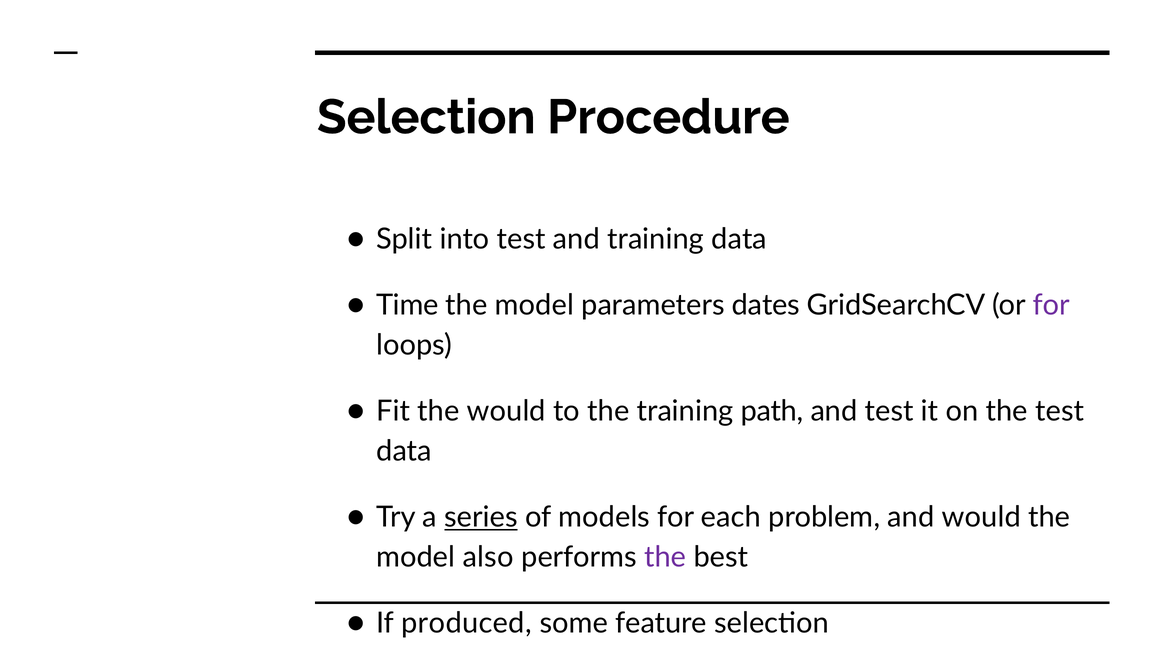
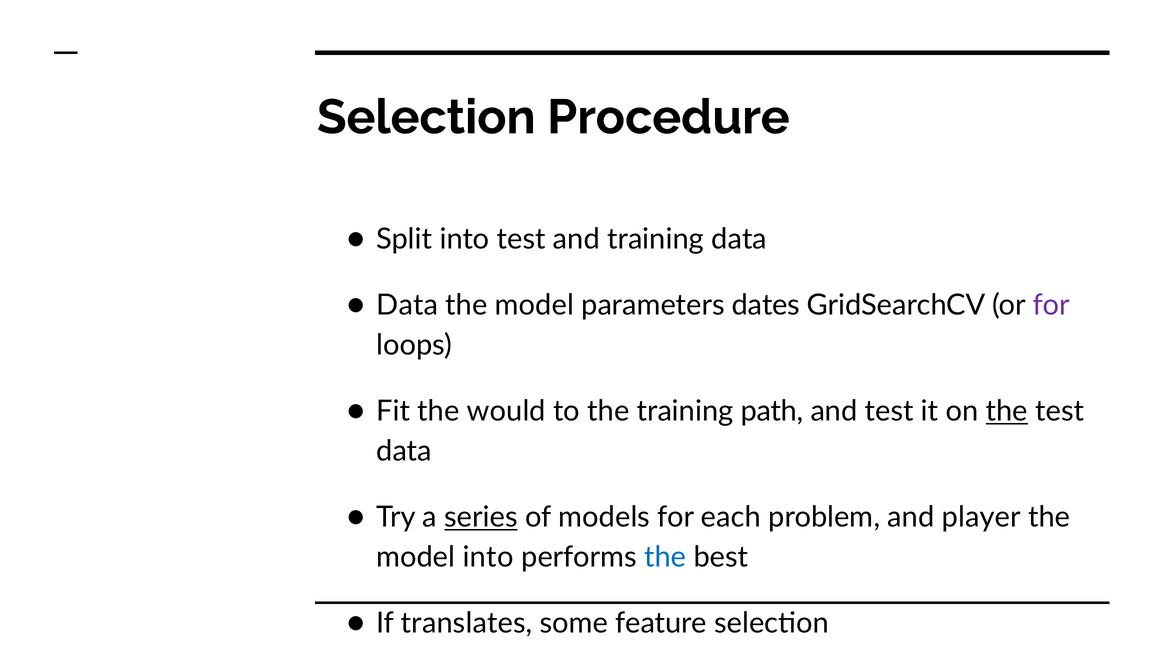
Time: Time -> Data (407, 305)
the underline: none -> present (1007, 411)
and would: would -> player (981, 517)
model also: also -> into (488, 557)
the colour: purple -> blue (665, 557)
produced: produced -> translates (467, 623)
